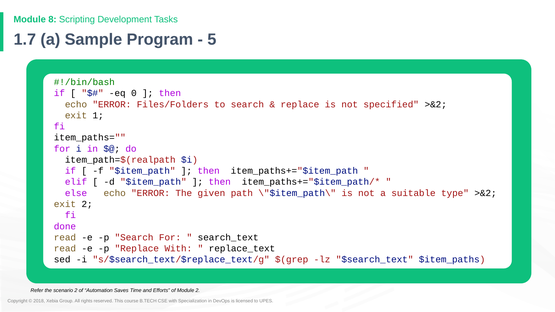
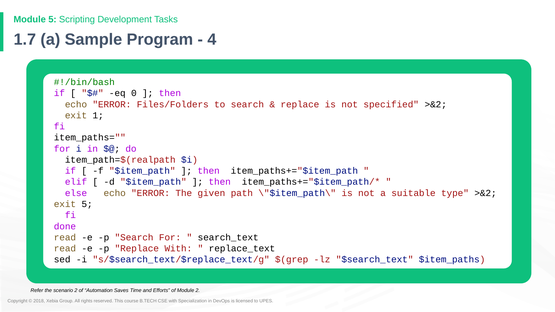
Module 8: 8 -> 5 (52, 19)
5: 5 -> 4 (212, 40)
exit 2: 2 -> 5 (87, 204)
